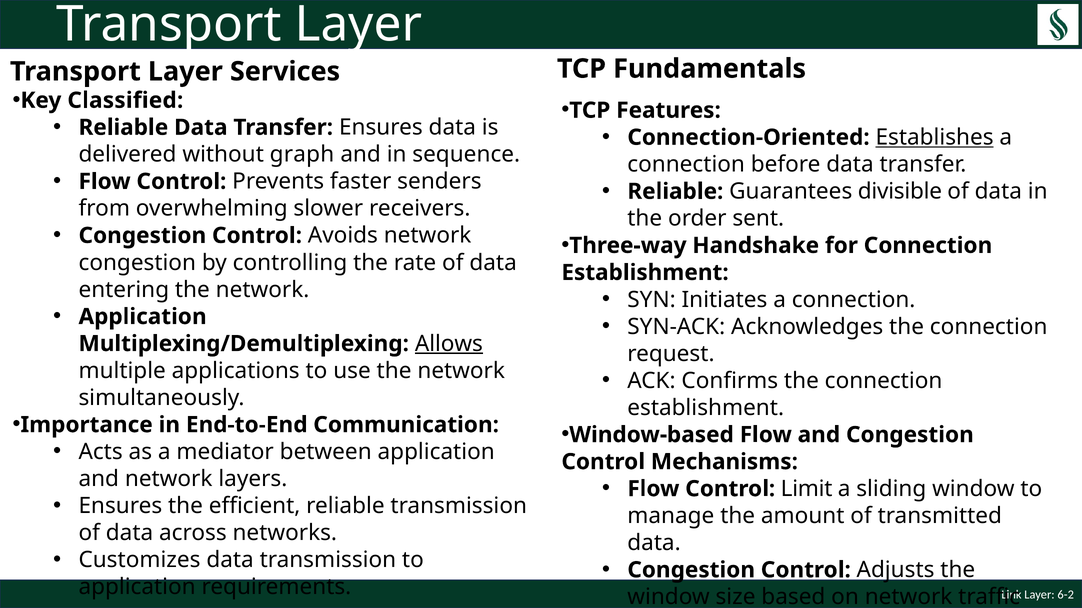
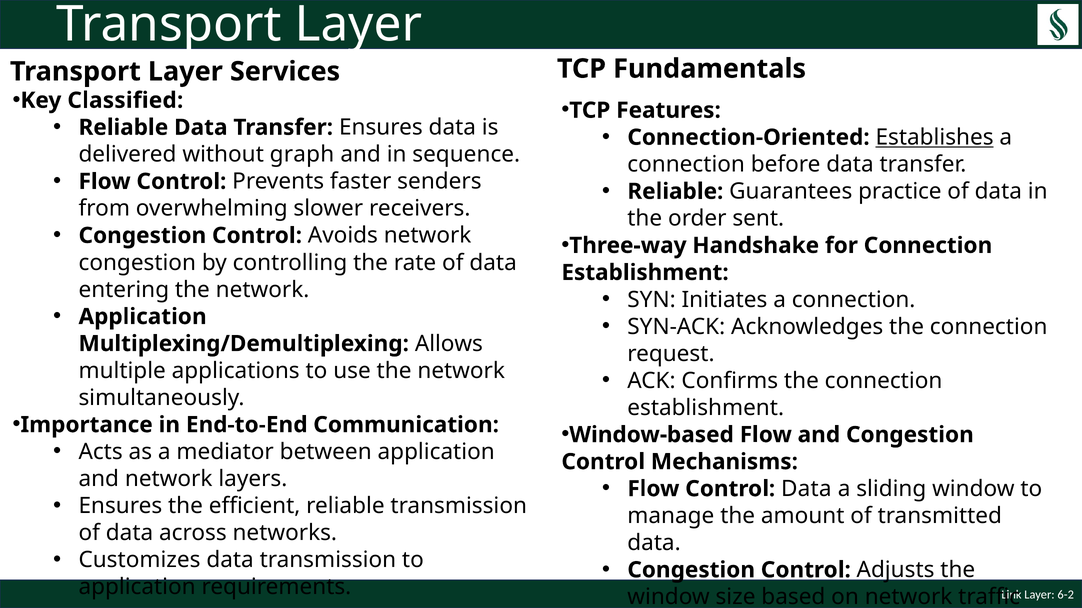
divisible: divisible -> practice (900, 192)
Allows underline: present -> none (449, 344)
Control Limit: Limit -> Data (806, 489)
